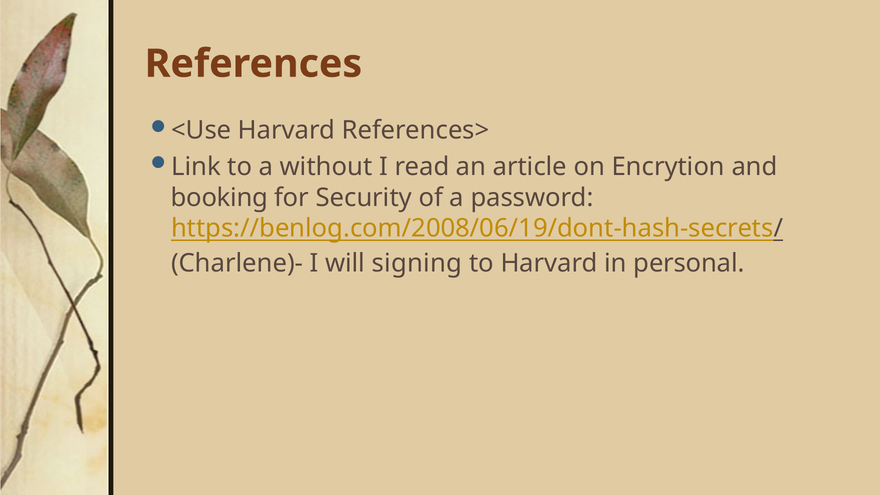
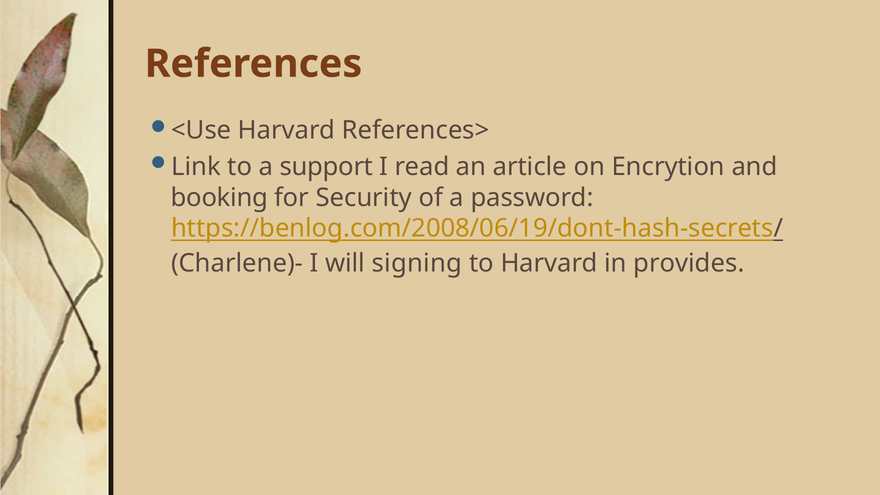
without: without -> support (326, 167)
personal: personal -> provides (689, 263)
